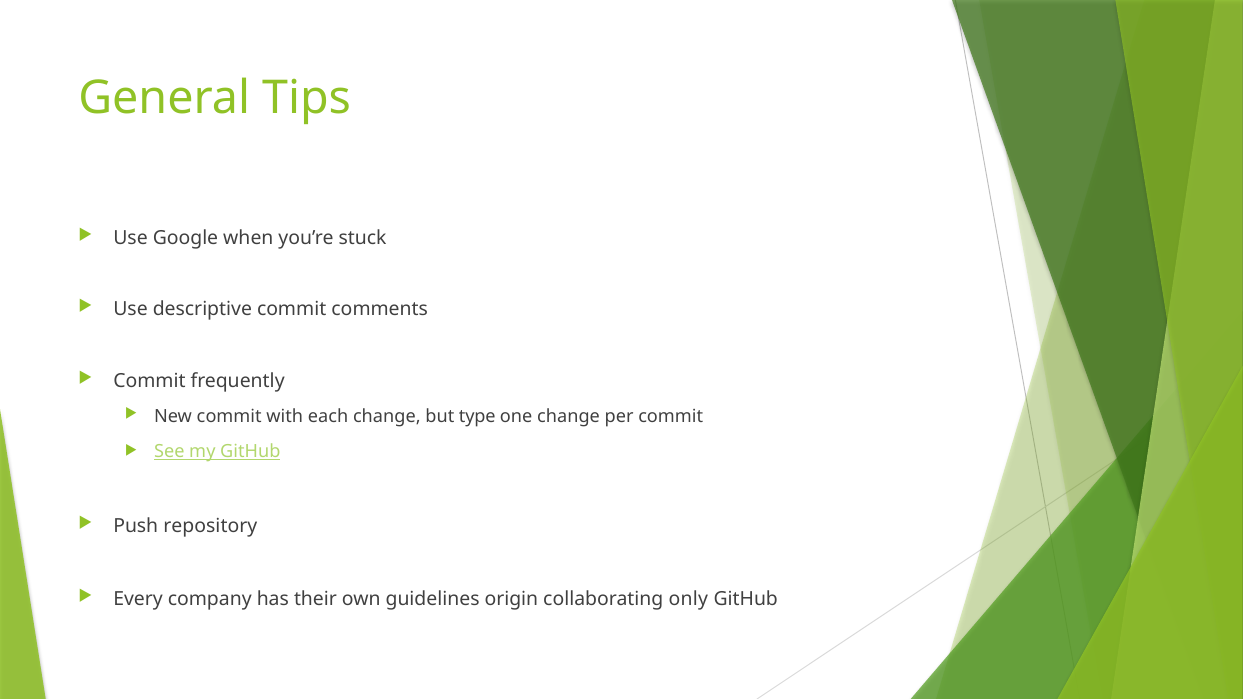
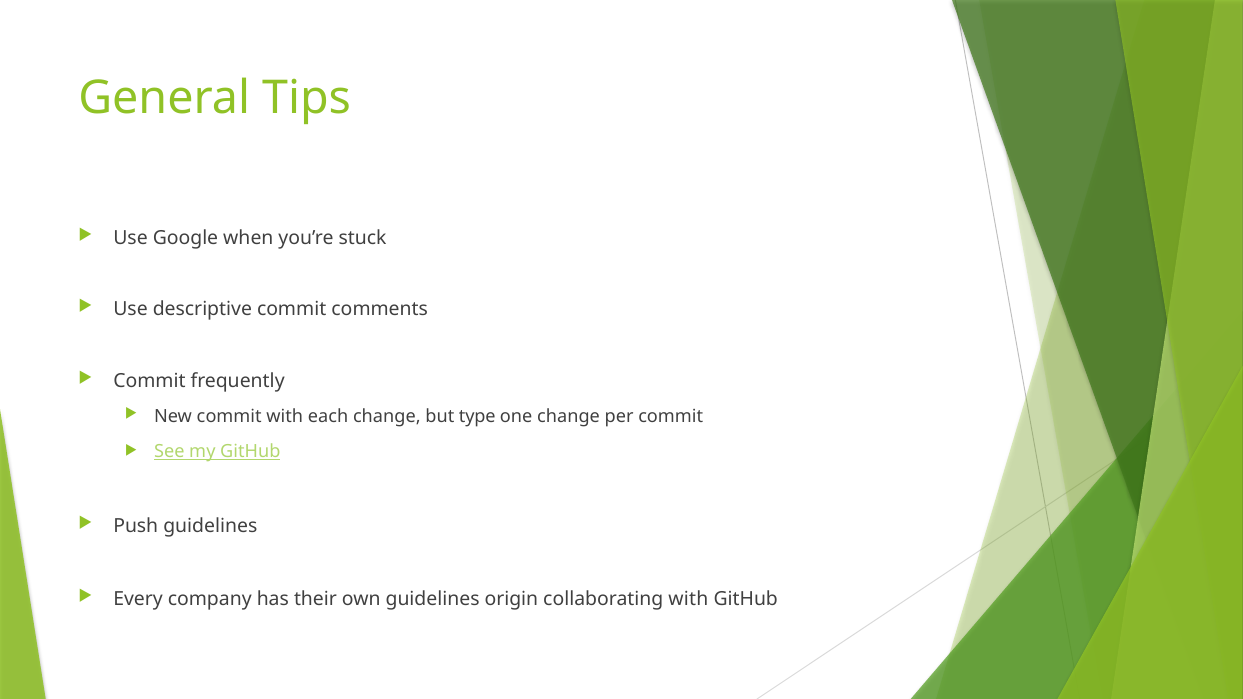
Push repository: repository -> guidelines (210, 526)
collaborating only: only -> with (688, 599)
